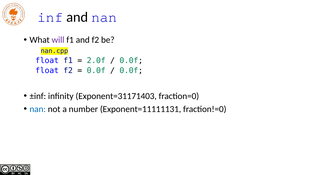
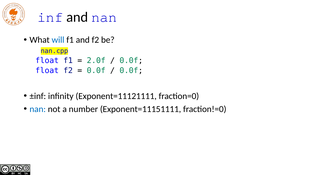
will colour: purple -> blue (58, 40)
Exponent=31171403: Exponent=31171403 -> Exponent=11121111 (116, 96)
Exponent=11111131: Exponent=11111131 -> Exponent=11151111 (141, 109)
